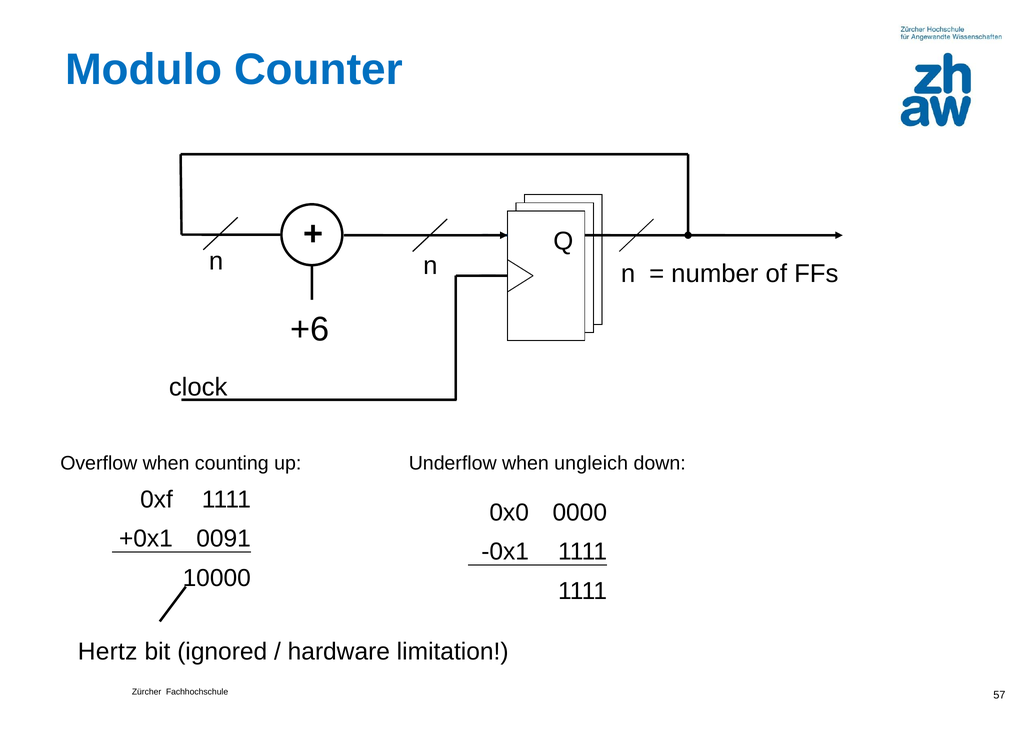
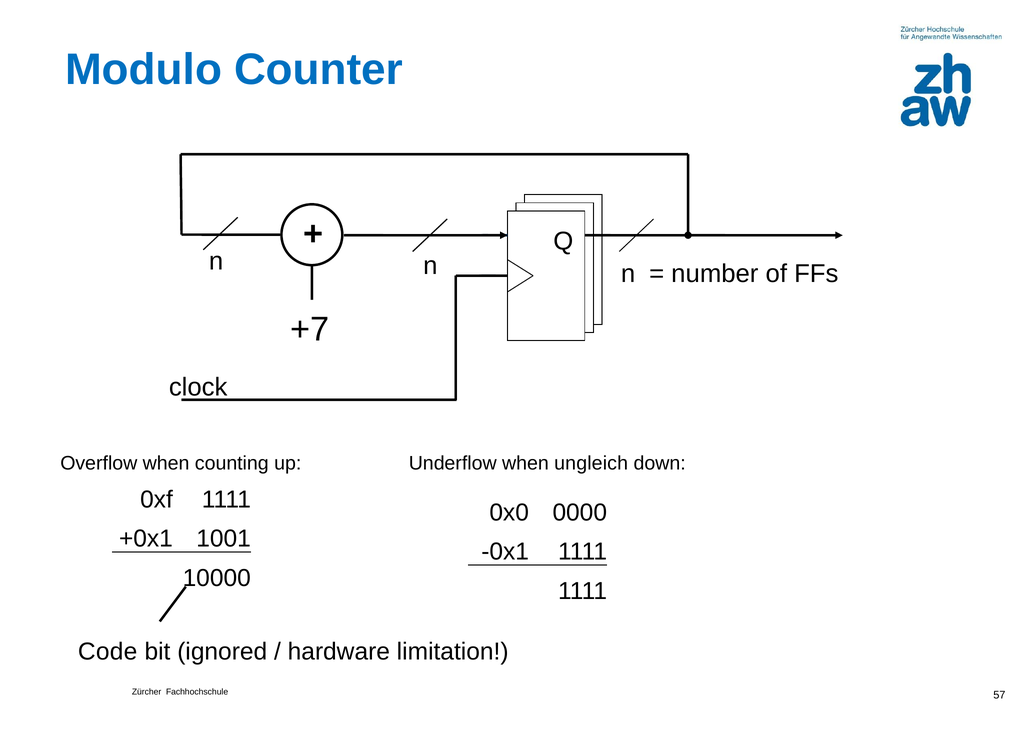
+6: +6 -> +7 (310, 329)
0091: 0091 -> 1001 (224, 539)
Hertz: Hertz -> Code (108, 652)
